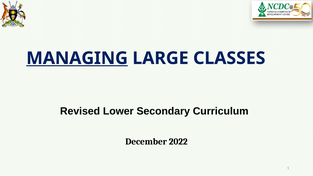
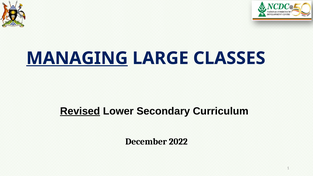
Revised underline: none -> present (80, 111)
